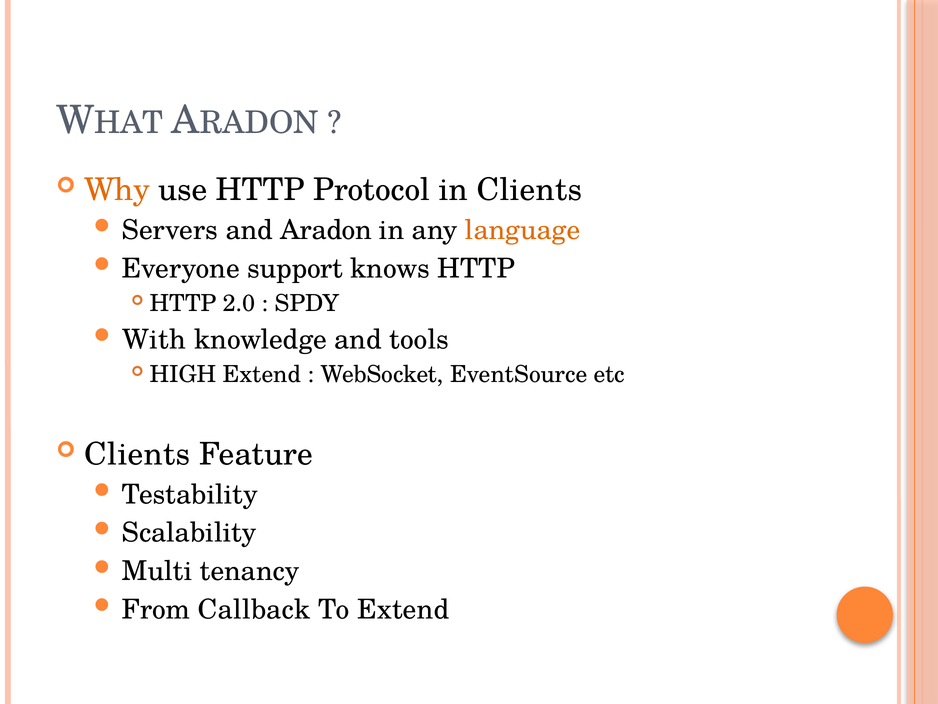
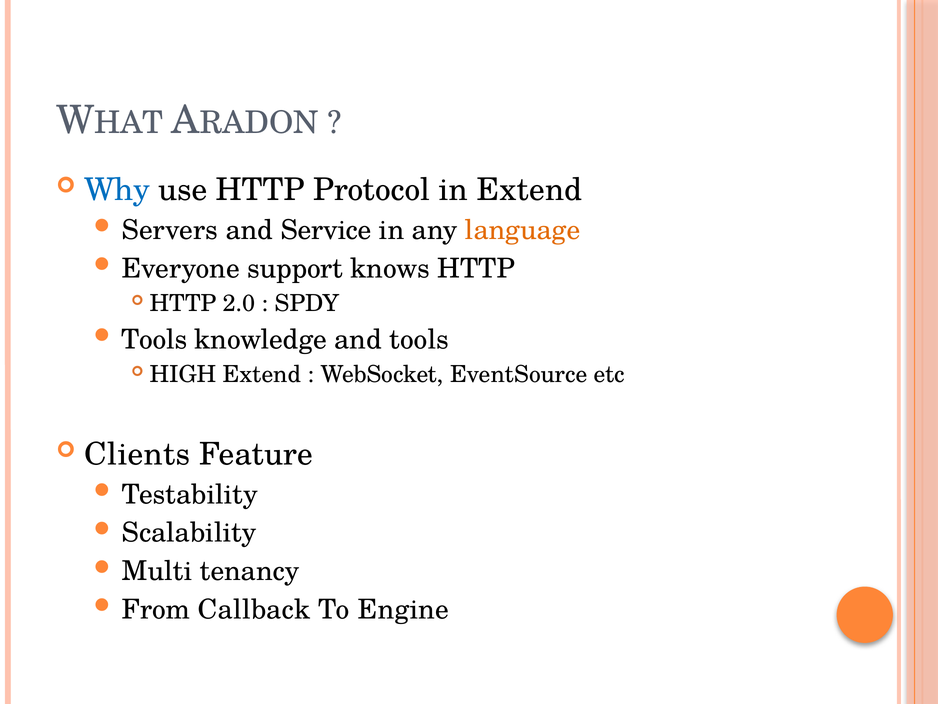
Why colour: orange -> blue (117, 190)
in Clients: Clients -> Extend (530, 190)
Aradon: Aradon -> Service (326, 230)
With: With -> Tools (154, 340)
To Extend: Extend -> Engine (403, 609)
